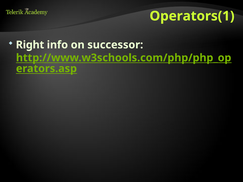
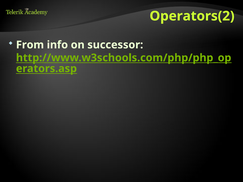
Operators(1: Operators(1 -> Operators(2 (192, 16)
Right: Right -> From (30, 45)
